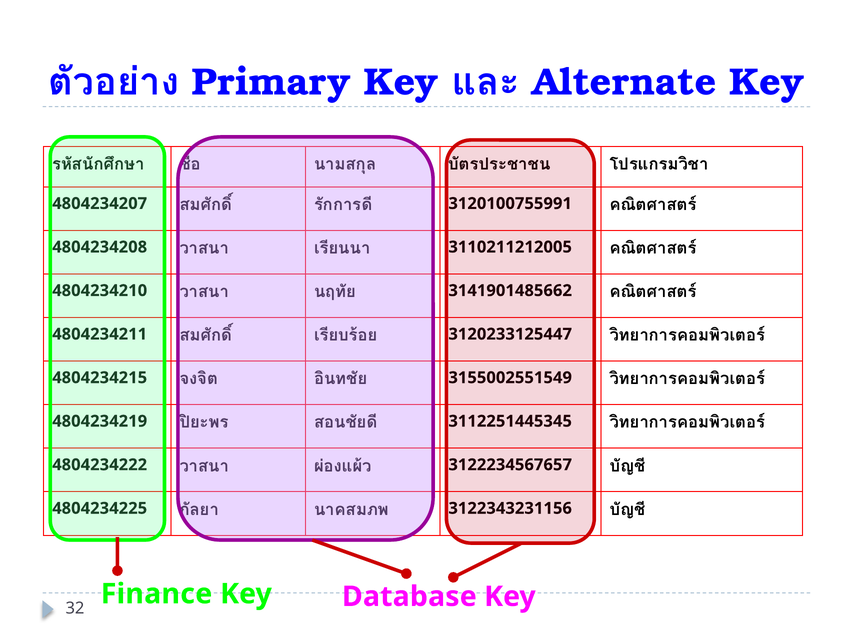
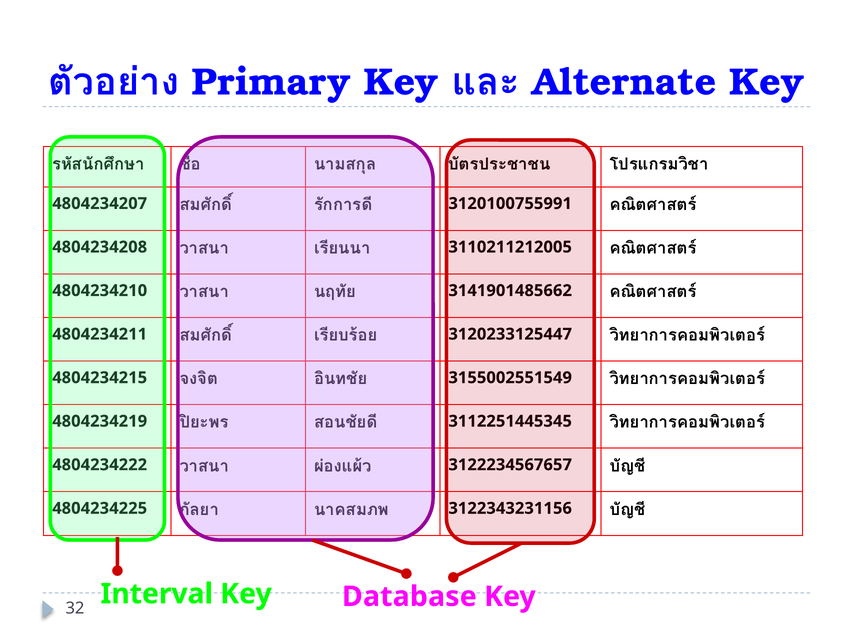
Finance: Finance -> Interval (157, 594)
